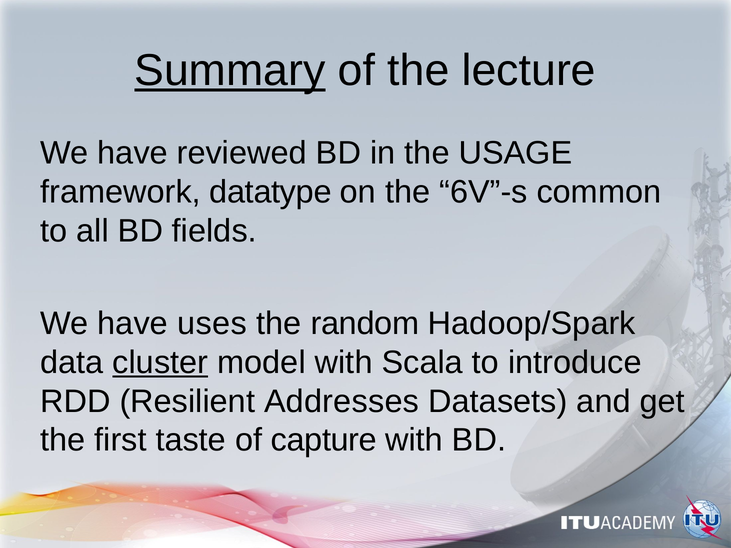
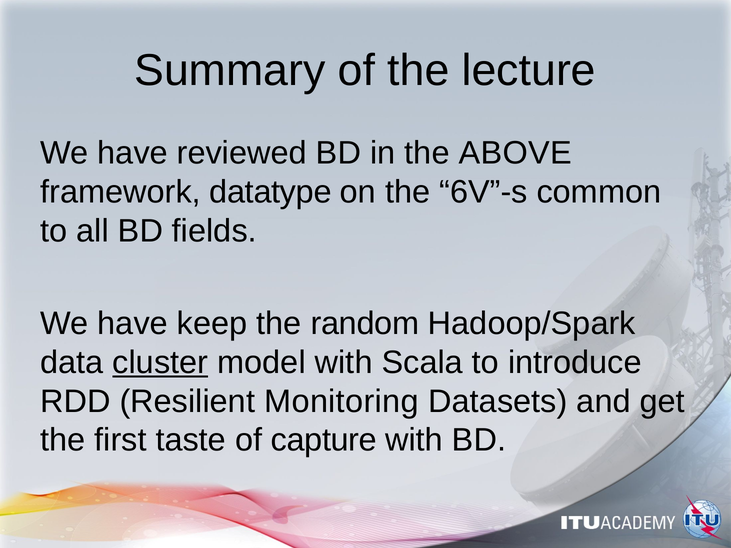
Summary underline: present -> none (230, 71)
USAGE: USAGE -> ABOVE (515, 153)
uses: uses -> keep (212, 323)
Addresses: Addresses -> Monitoring (342, 401)
